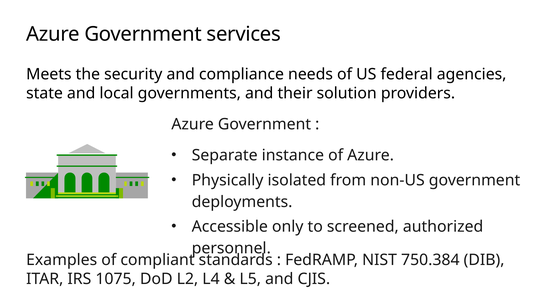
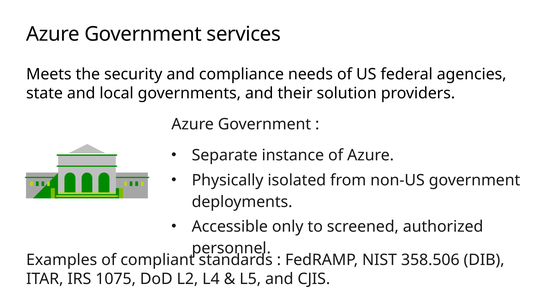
750.384: 750.384 -> 358.506 (430, 260)
